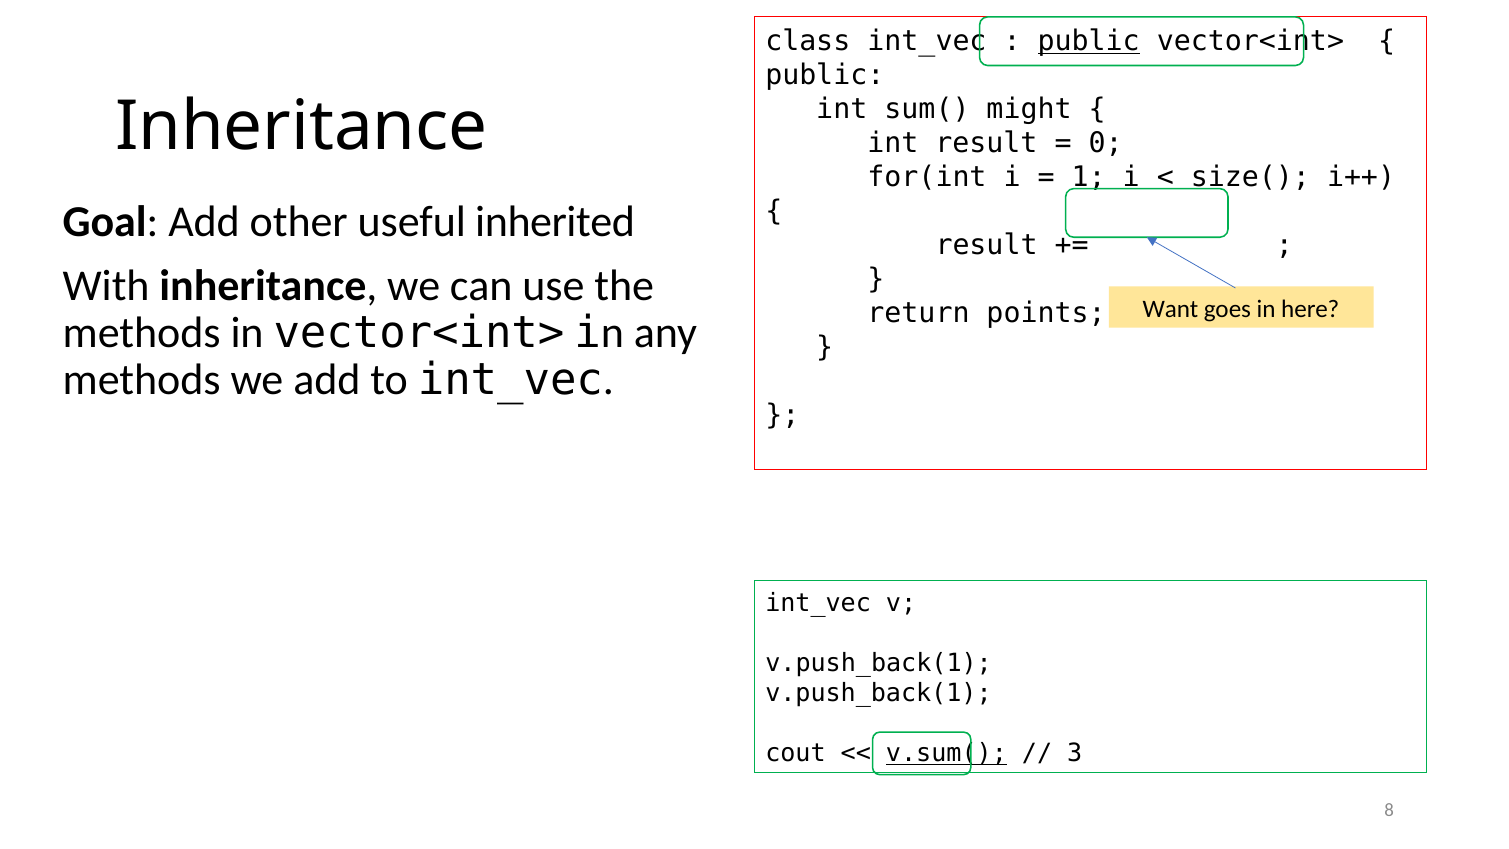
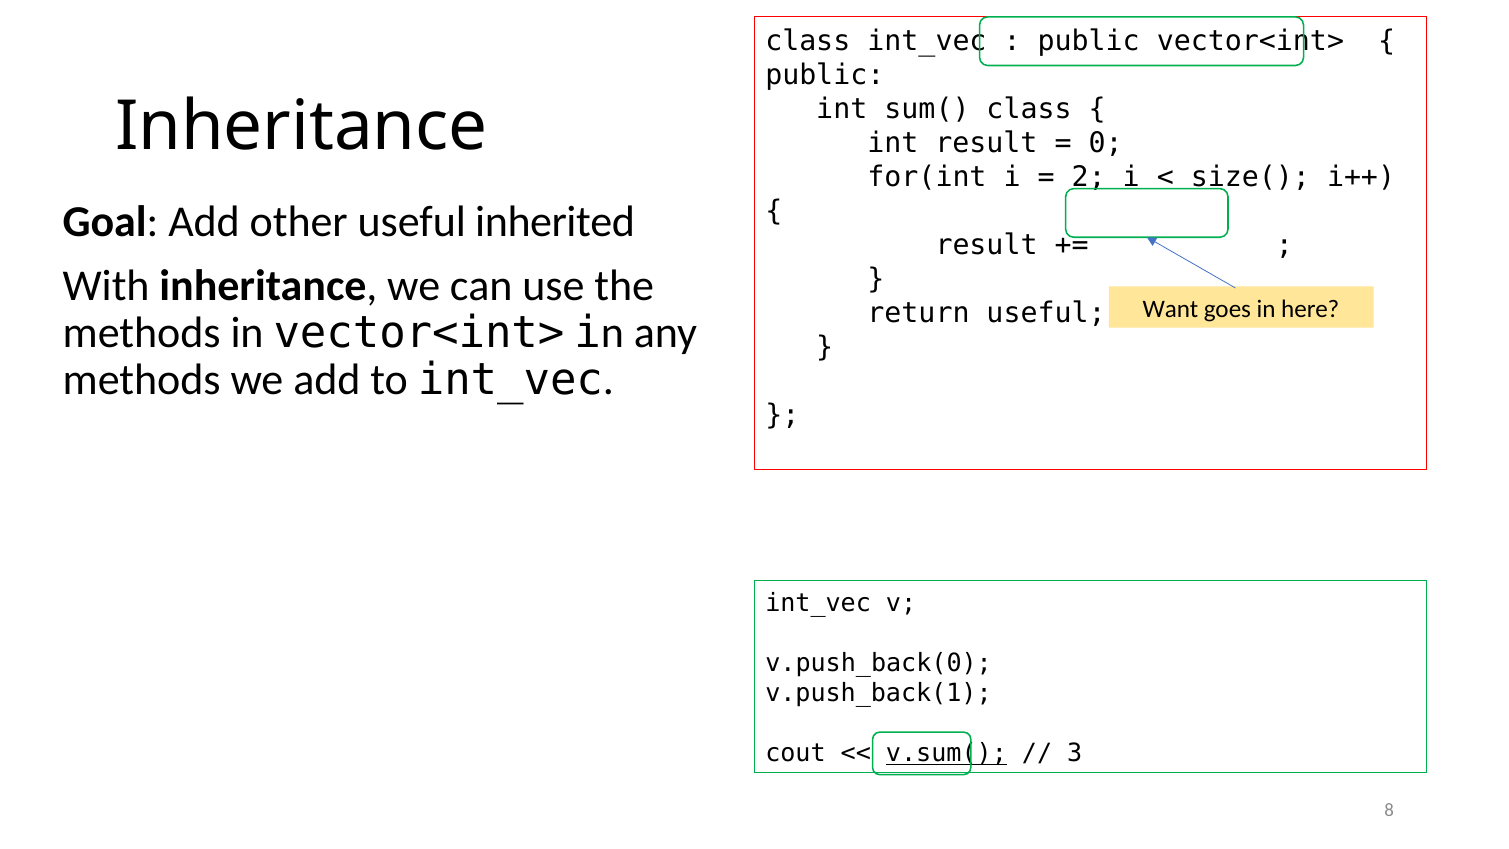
public underline: present -> none (1089, 41)
sum( might: might -> class (1029, 109)
1: 1 -> 2 (1089, 177)
return points: points -> useful (1046, 313)
v.push_back(1: v.push_back(1 -> v.push_back(0 (879, 663)
